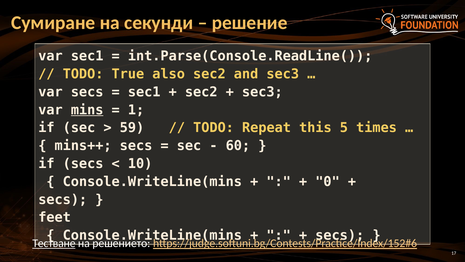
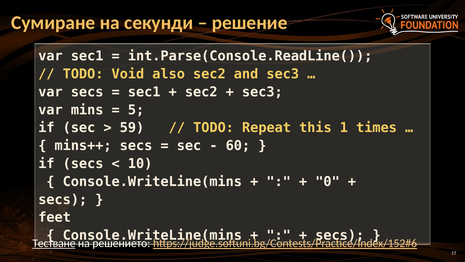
True: True -> Void (128, 74)
mins underline: present -> none (87, 110)
1: 1 -> 5 (136, 110)
5: 5 -> 1 (344, 128)
